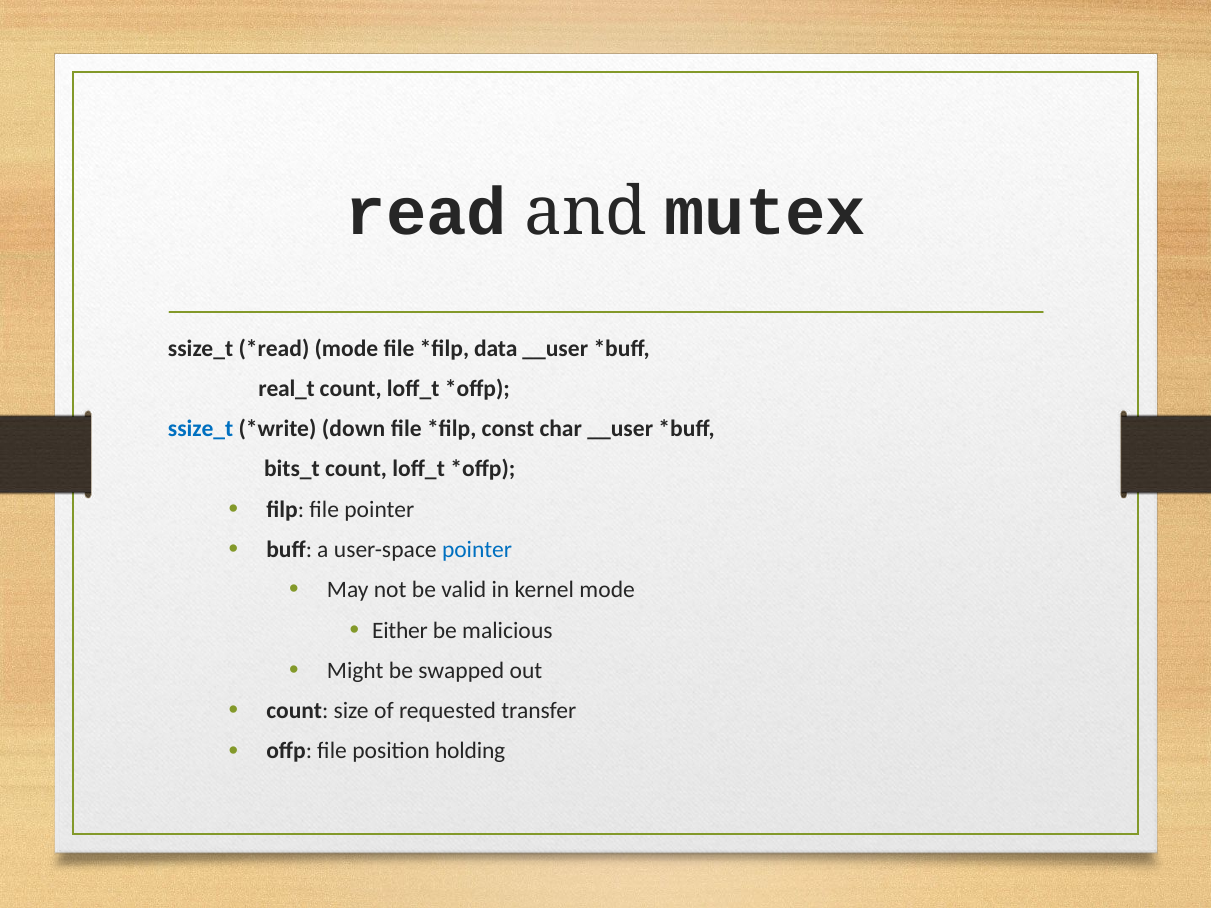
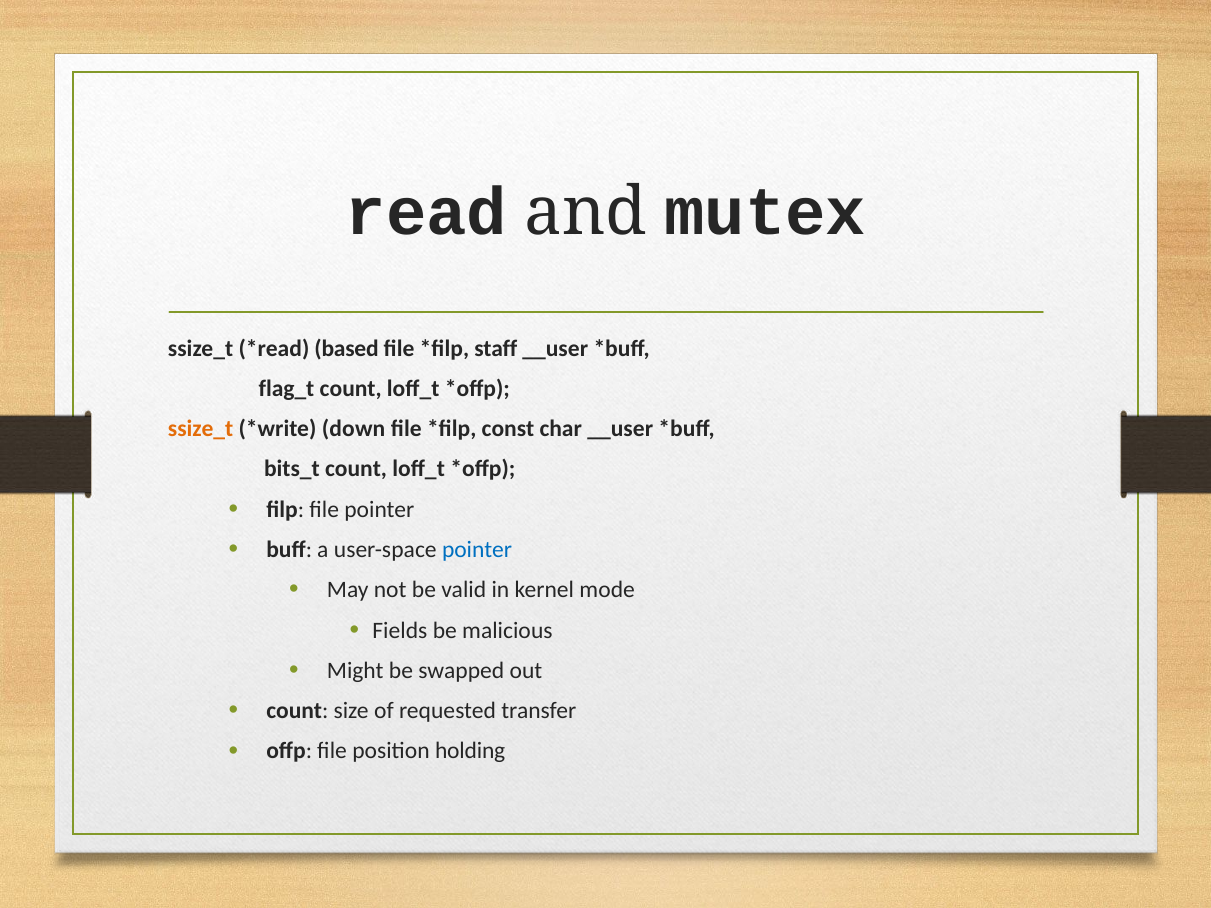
mode: mode -> based (347, 348)
data: data -> staff (496, 348)
real_t: real_t -> flag_t (286, 389)
ssize_t colour: blue -> orange (201, 429)
Either: Either -> Fields (400, 630)
